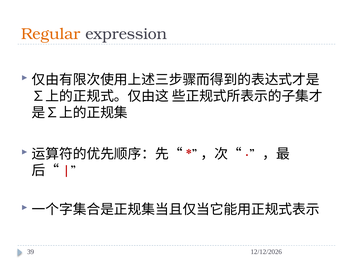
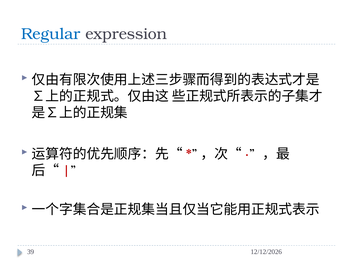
Regular colour: orange -> blue (51, 34)
